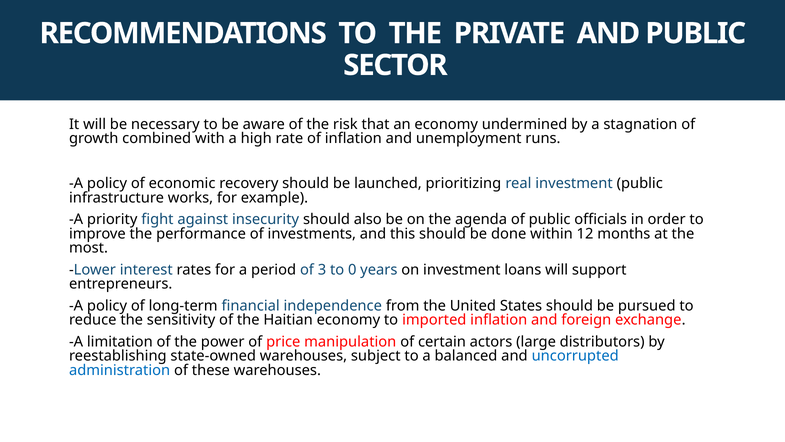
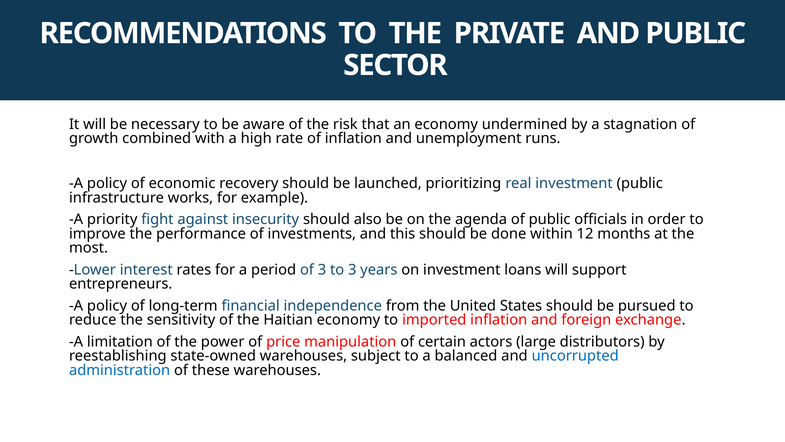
to 0: 0 -> 3 (352, 269)
